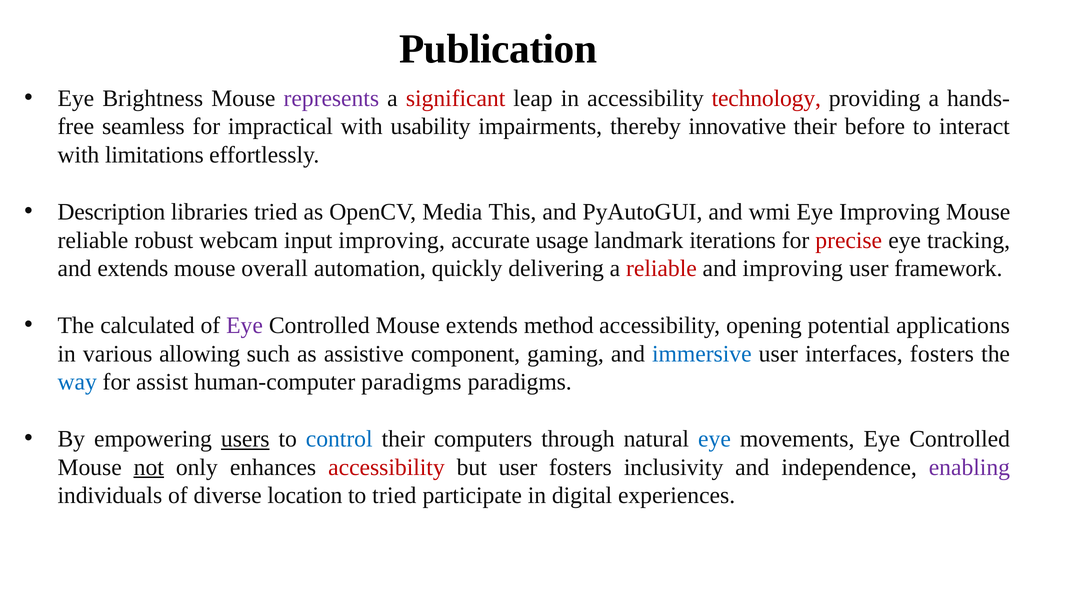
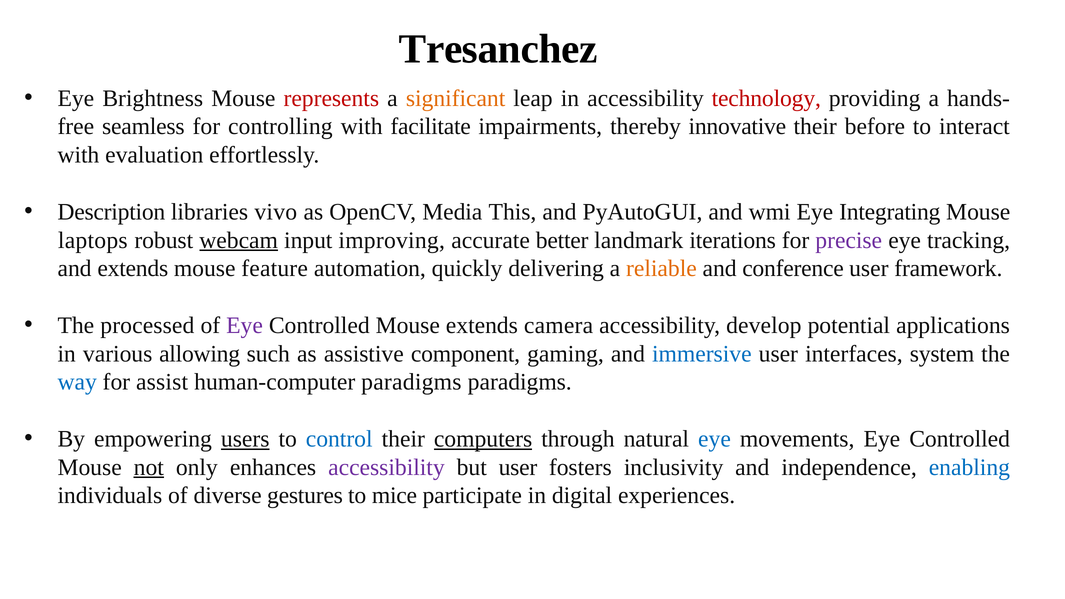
Publication: Publication -> Tresanchez (498, 49)
represents colour: purple -> red (331, 98)
significant colour: red -> orange (456, 98)
impractical: impractical -> controlling (280, 127)
usability: usability -> facilitate (431, 127)
limitations: limitations -> evaluation (154, 155)
libraries tried: tried -> vivo (276, 212)
Eye Improving: Improving -> Integrating (890, 212)
reliable: reliable -> laptops (93, 240)
webcam underline: none -> present (239, 240)
usage: usage -> better (562, 240)
precise colour: red -> purple (849, 240)
overall: overall -> feature (275, 269)
reliable colour: red -> orange (661, 269)
and improving: improving -> conference (793, 269)
calculated: calculated -> processed (147, 325)
method: method -> camera (559, 325)
opening: opening -> develop (764, 325)
interfaces fosters: fosters -> system (942, 354)
computers underline: none -> present (483, 439)
accessibility colour: red -> purple (386, 467)
enabling colour: purple -> blue (969, 467)
location: location -> gestures (305, 496)
to tried: tried -> mice (394, 496)
